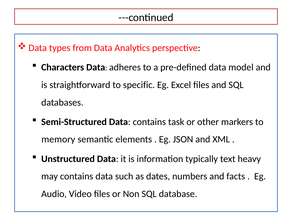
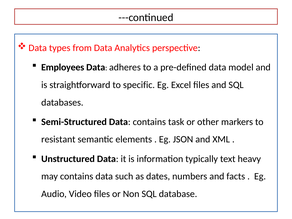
Characters: Characters -> Employees (63, 67)
memory: memory -> resistant (58, 139)
